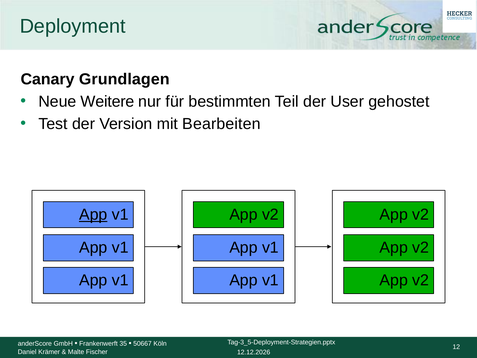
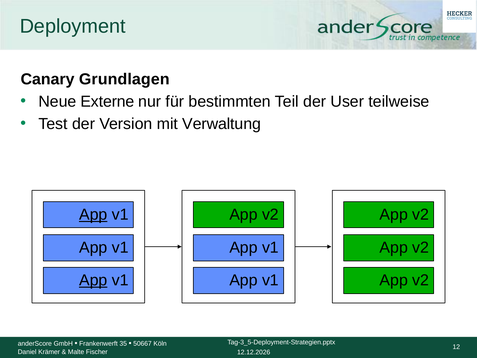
Weitere: Weitere -> Externe (107, 101)
gehostet: gehostet -> teilweise (399, 101)
Bearbeiten: Bearbeiten -> Verwaltung (222, 124)
App underline: none -> present (93, 280)
